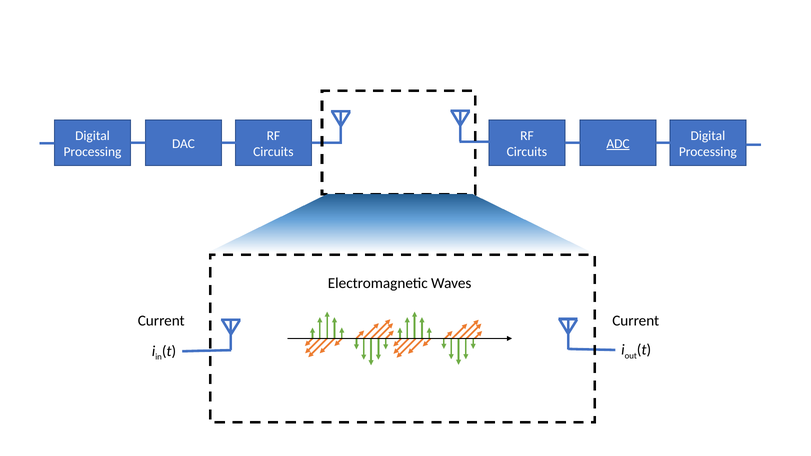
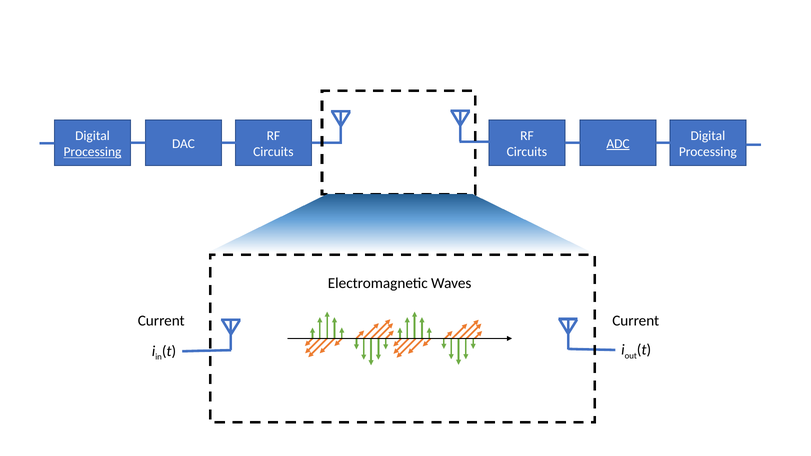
Processing underline: none -> present (92, 152)
